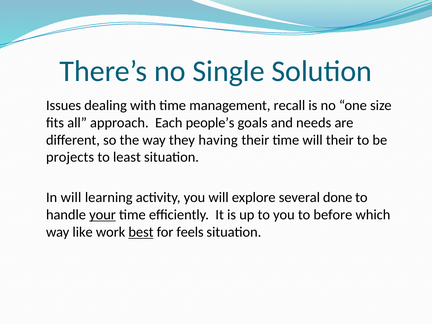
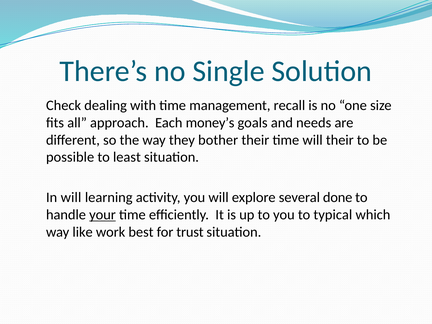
Issues: Issues -> Check (64, 105)
people’s: people’s -> money’s (210, 123)
having: having -> bother (218, 140)
projects: projects -> possible (70, 157)
before: before -> typical (333, 215)
best underline: present -> none (141, 232)
feels: feels -> trust (190, 232)
